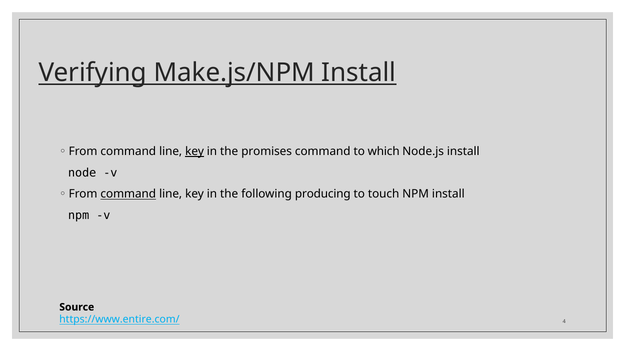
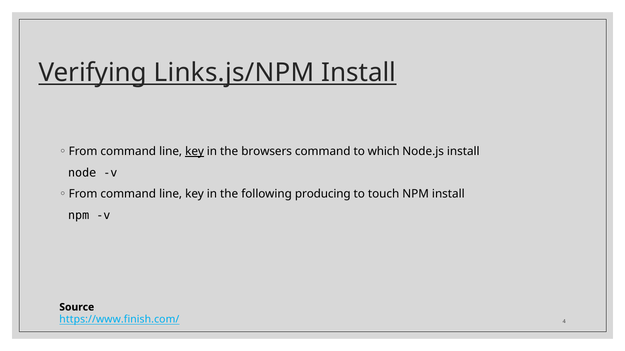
Make.js/NPM: Make.js/NPM -> Links.js/NPM (234, 73)
promises: promises -> browsers (267, 152)
command underline: present -> none (128, 194)
https://www.entire.com/: https://www.entire.com/ -> https://www.finish.com/ (119, 320)
